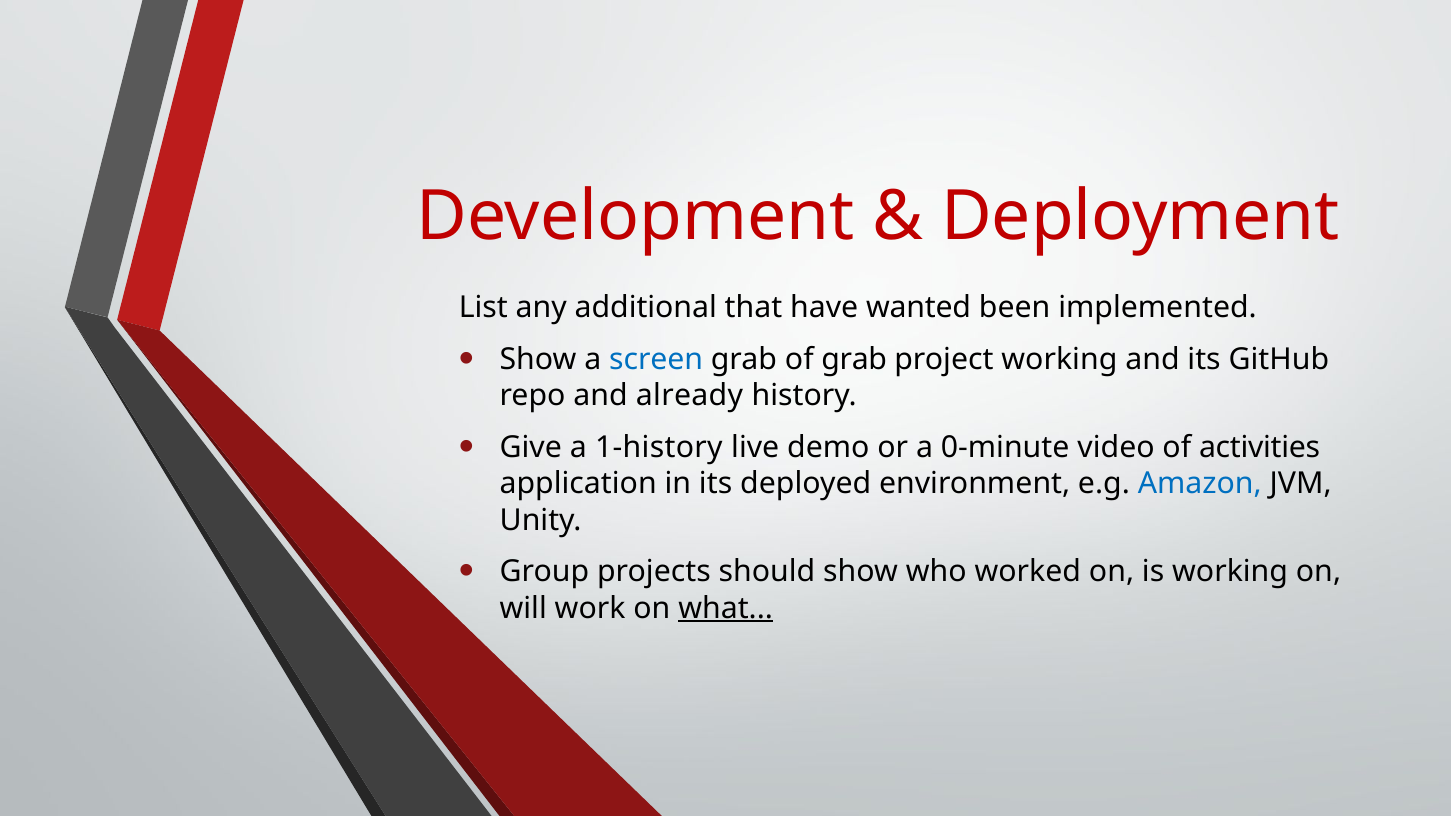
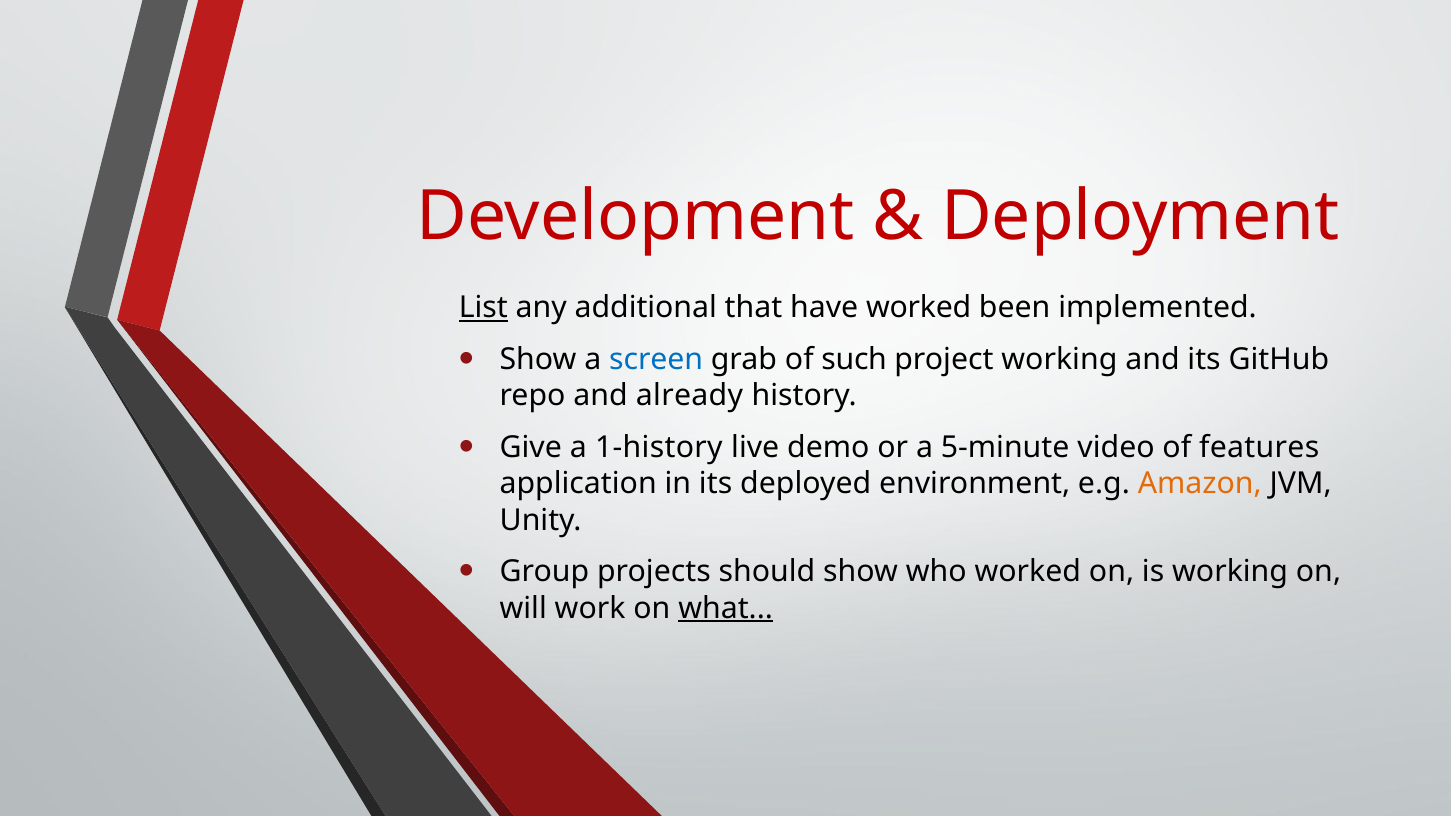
List underline: none -> present (483, 308)
have wanted: wanted -> worked (919, 308)
of grab: grab -> such (854, 360)
0-minute: 0-minute -> 5-minute (1005, 448)
activities: activities -> features (1259, 448)
Amazon colour: blue -> orange (1200, 484)
